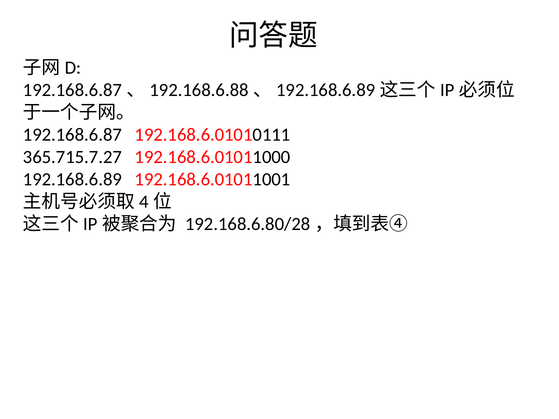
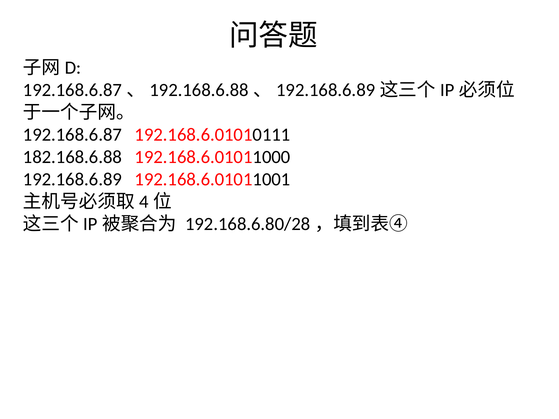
365.715.7.27: 365.715.7.27 -> 182.168.6.88 (72, 157)
